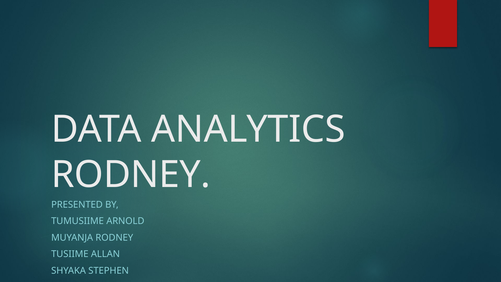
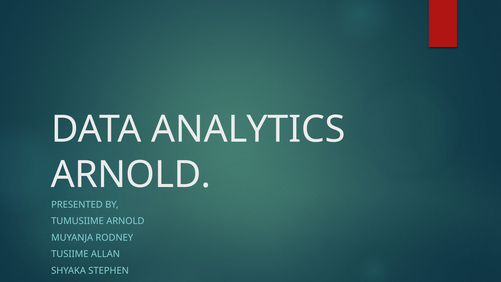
RODNEY: RODNEY -> ARNOLD (131, 175)
